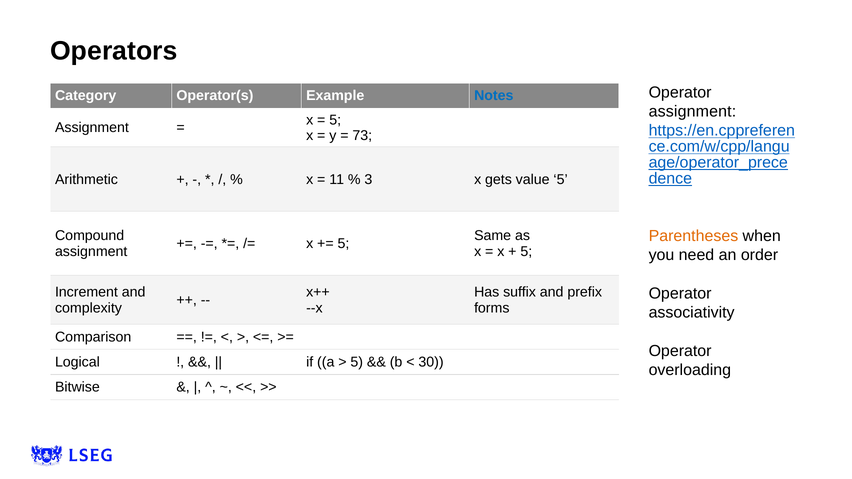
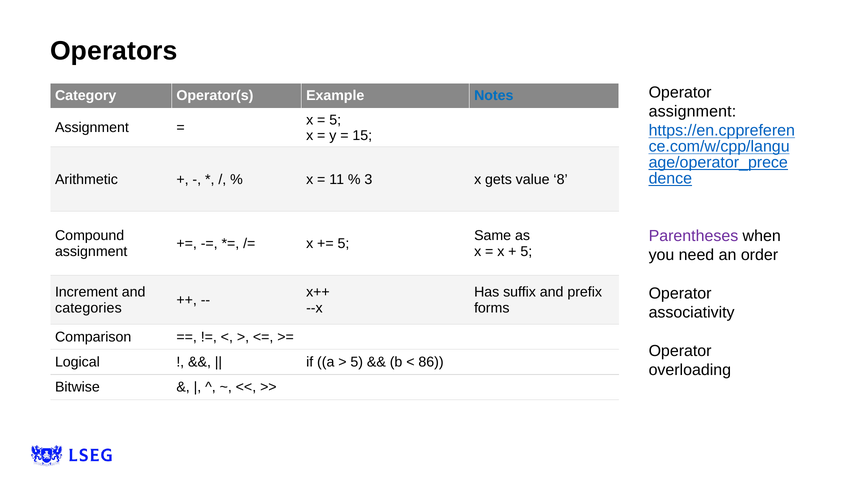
73: 73 -> 15 (362, 136)
value 5: 5 -> 8 (561, 179)
Parentheses colour: orange -> purple (693, 236)
complexity: complexity -> categories (88, 308)
30: 30 -> 86 (431, 362)
